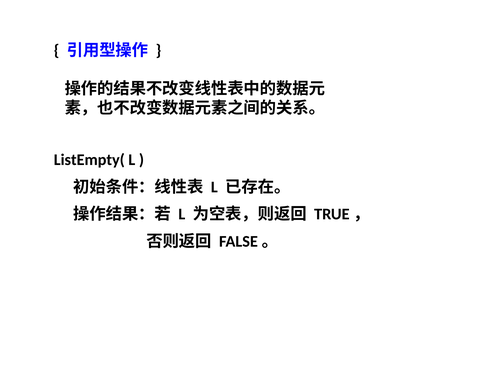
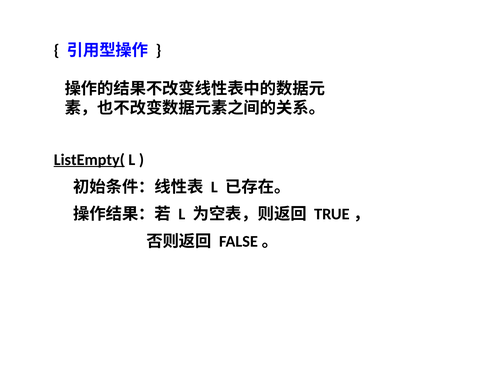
ListEmpty( underline: none -> present (89, 160)
